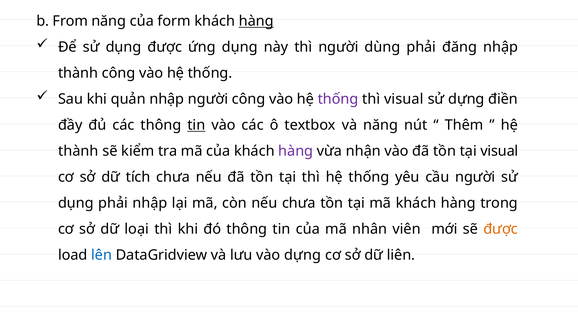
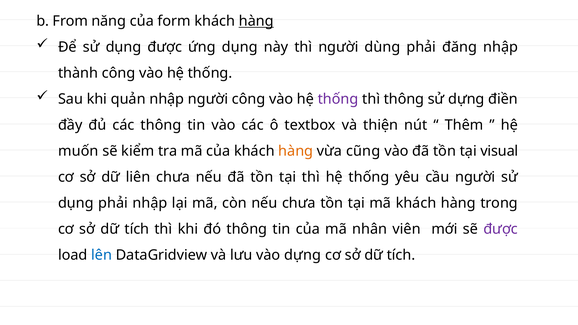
thì visual: visual -> thông (404, 99)
tin underline: present -> none (196, 125)
và năng: năng -> thiện (381, 125)
thành: thành -> muốn (78, 151)
hàng colour: purple -> orange (296, 151)
nhận: nhận -> cũng (363, 151)
tích: tích -> liên (138, 177)
loại: loại -> tích (137, 229)
được colour: orange -> purple (501, 229)
liên: liên -> tích (401, 255)
